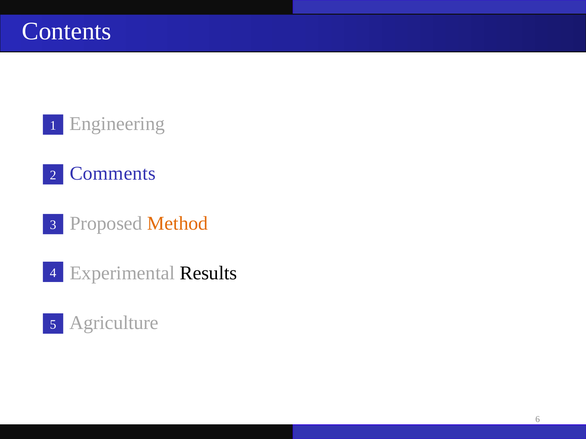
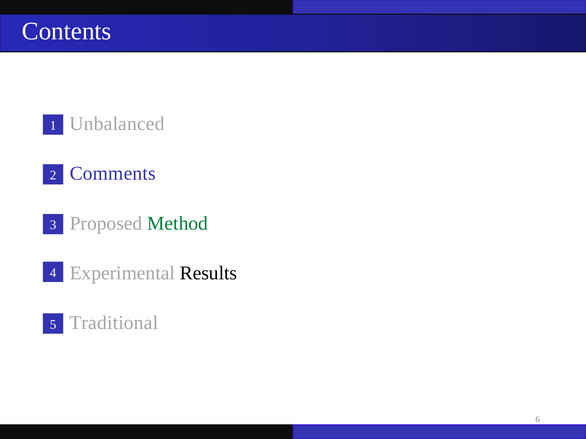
Engineering: Engineering -> Unbalanced (117, 124)
Method colour: orange -> green (178, 224)
Agriculture: Agriculture -> Traditional (114, 323)
